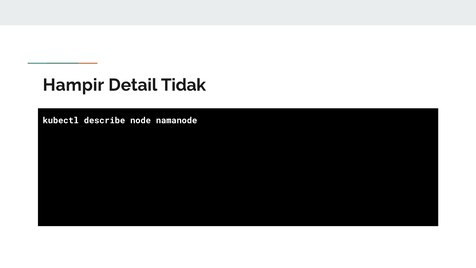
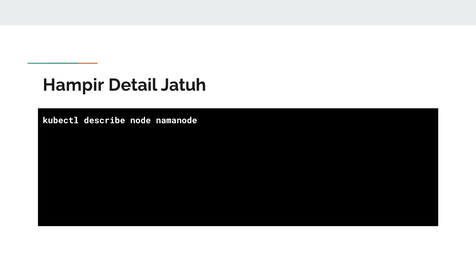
Tidak: Tidak -> Jatuh (183, 85)
